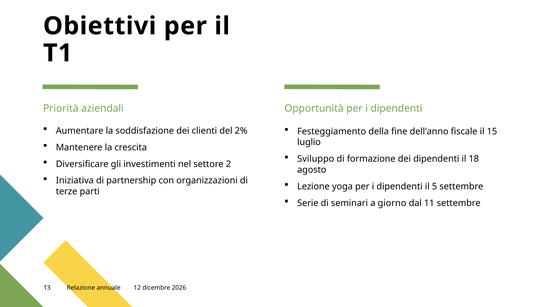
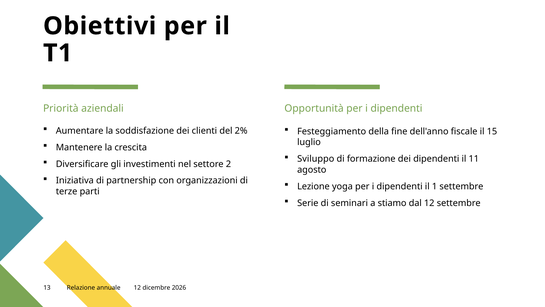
18: 18 -> 11 (474, 159)
5: 5 -> 1 (435, 186)
giorno: giorno -> stiamo (392, 203)
dal 11: 11 -> 12 (429, 203)
